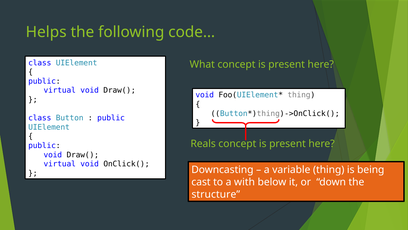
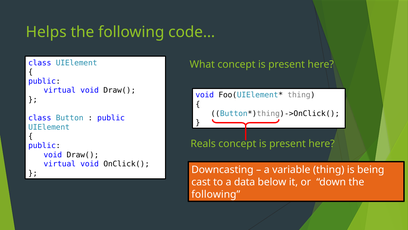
with: with -> data (245, 182)
structure: structure -> following (216, 194)
